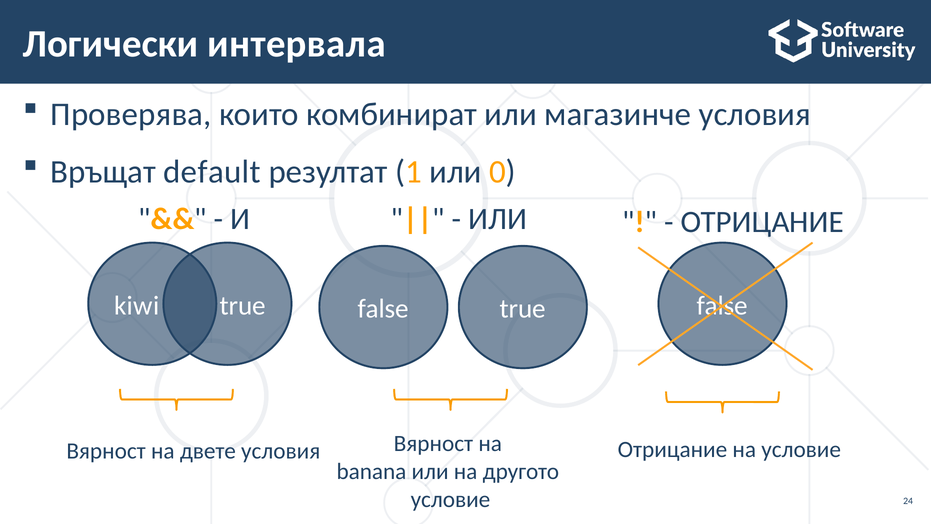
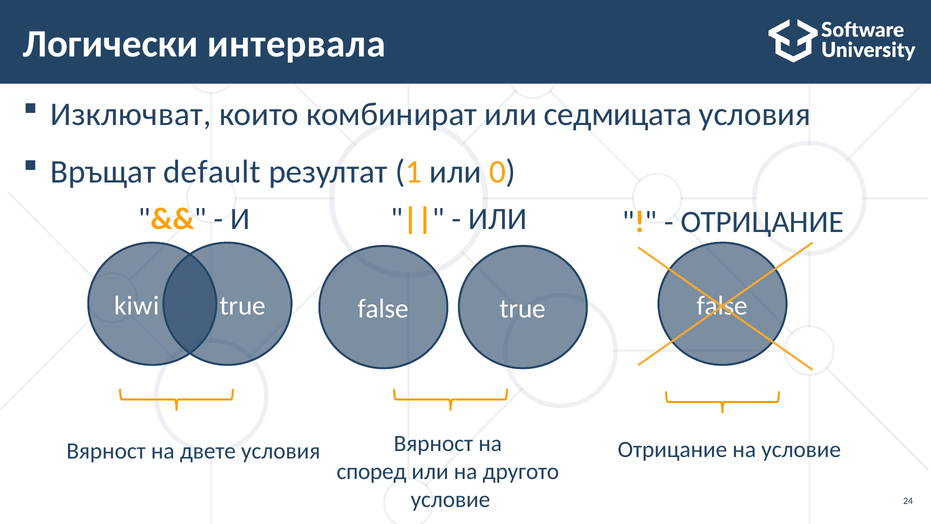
Проверява: Проверява -> Изключват (131, 115)
магазинче: магазинче -> седмицата (618, 115)
banana: banana -> според (372, 471)
